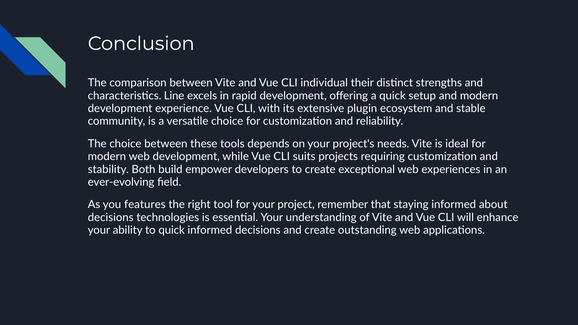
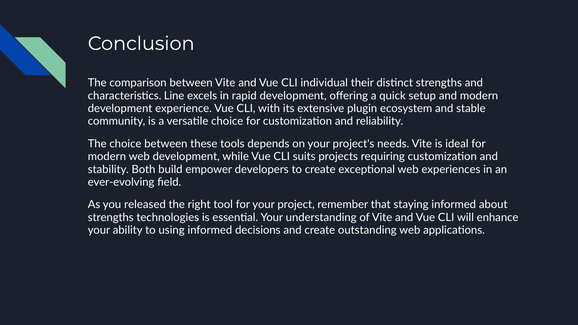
features: features -> released (145, 205)
decisions: decisions -> strengths (111, 217)
to quick: quick -> using (172, 230)
